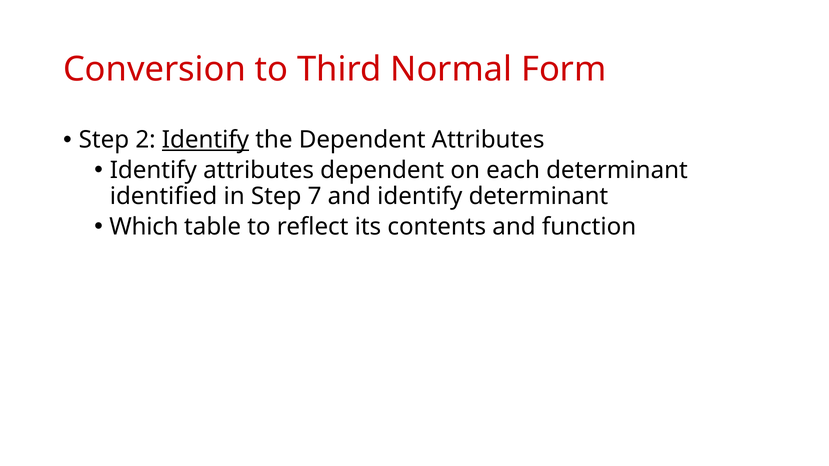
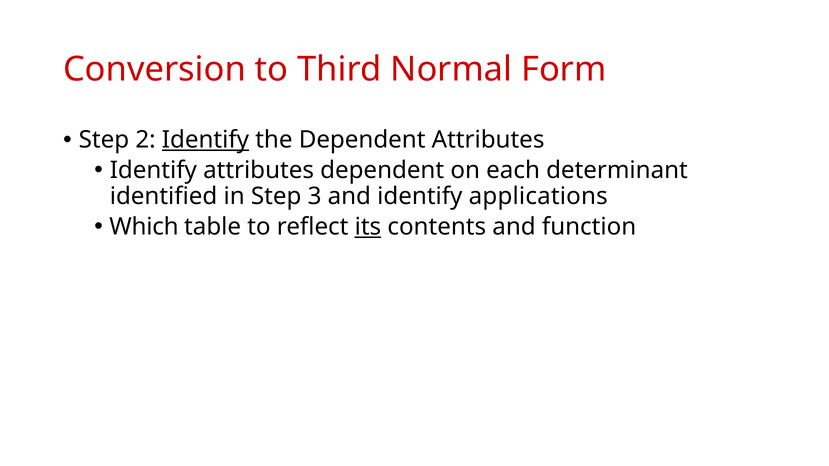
7: 7 -> 3 (315, 197)
identify determinant: determinant -> applications (538, 197)
its underline: none -> present (368, 227)
